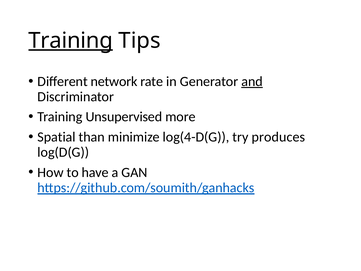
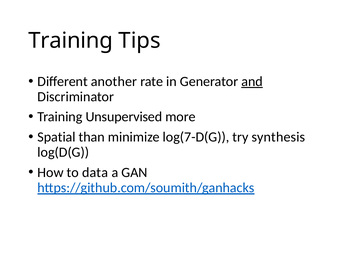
Training underline: present -> none (71, 40)
network: network -> another (114, 81)
log(4-D(G: log(4-D(G -> log(7-D(G (196, 137)
produces: produces -> synthesis (278, 137)
have: have -> data (95, 172)
